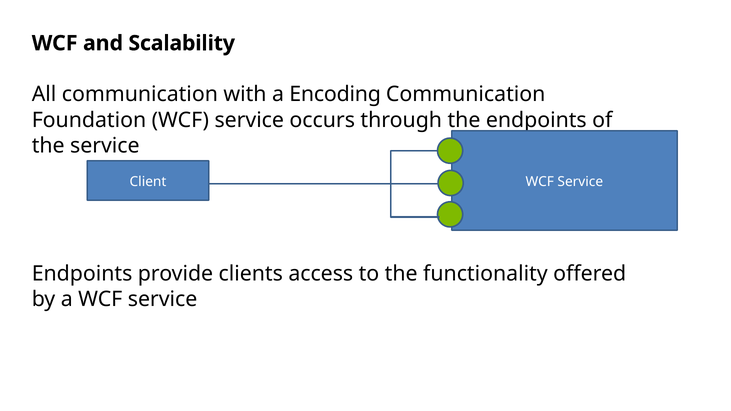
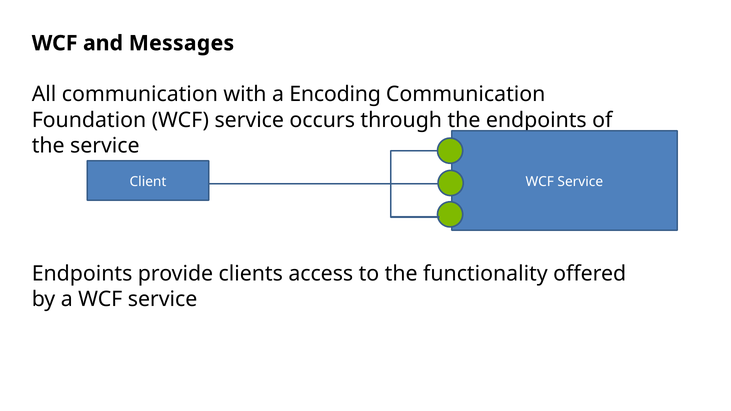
Scalability: Scalability -> Messages (181, 43)
